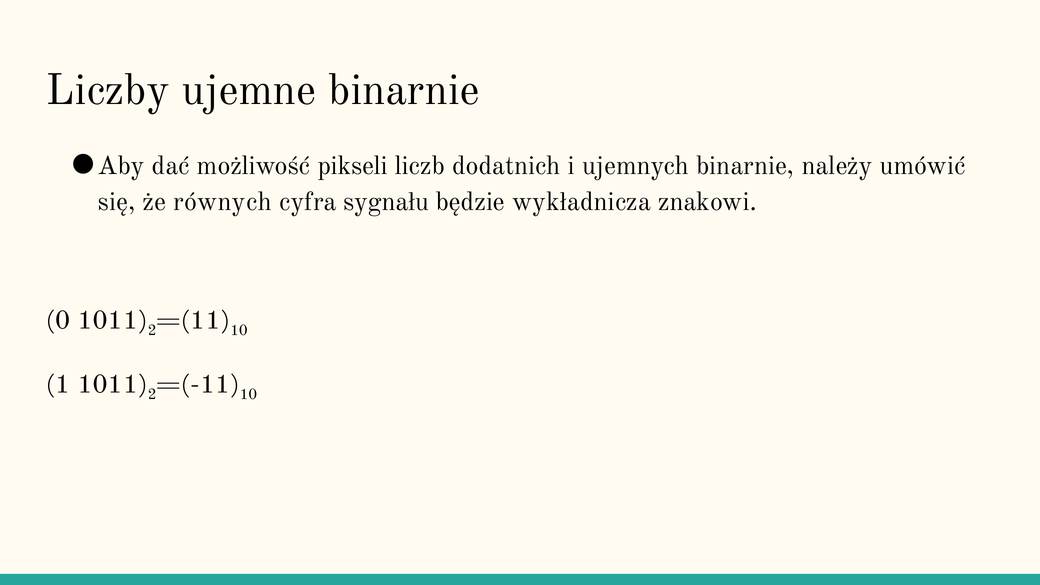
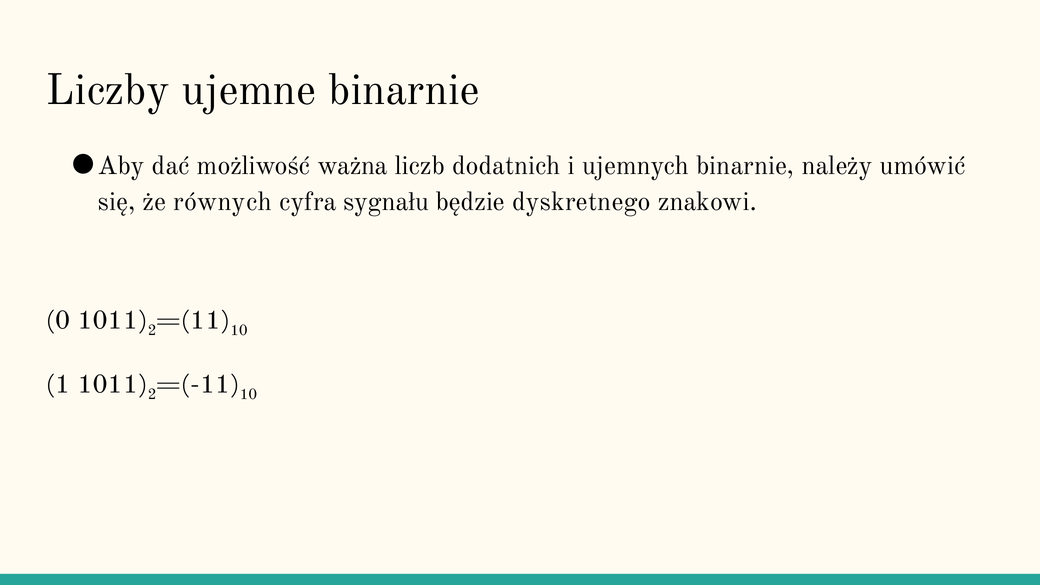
pikseli: pikseli -> ważna (353, 166)
wykładnicza: wykładnicza -> dyskretnego (581, 202)
